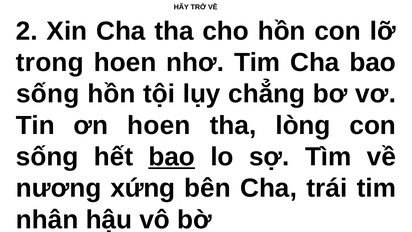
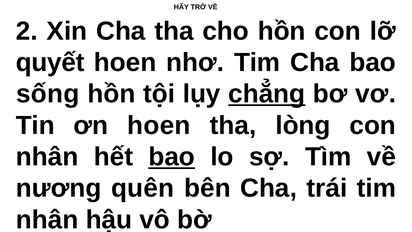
trong: trong -> quyết (50, 62)
chẳng underline: none -> present (267, 94)
sống: sống -> nhân (47, 157)
xứng: xứng -> quên (143, 188)
